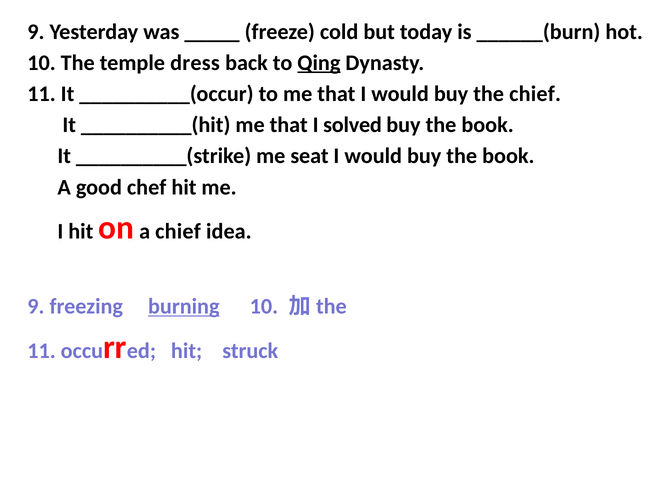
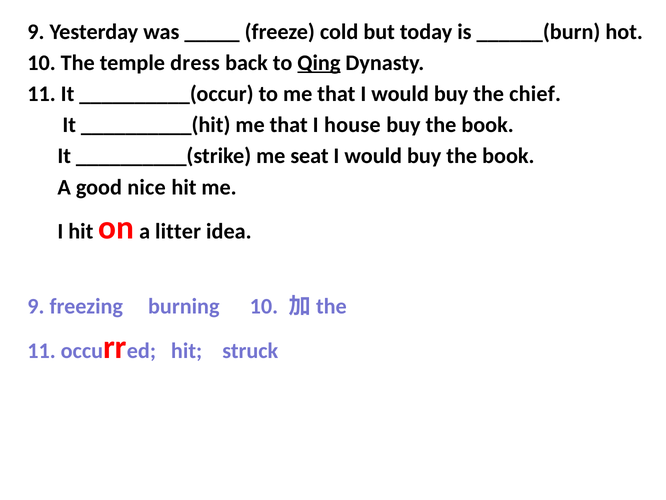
solved: solved -> house (352, 125)
chef: chef -> nice (147, 187)
a chief: chief -> litter (178, 231)
burning underline: present -> none (184, 306)
